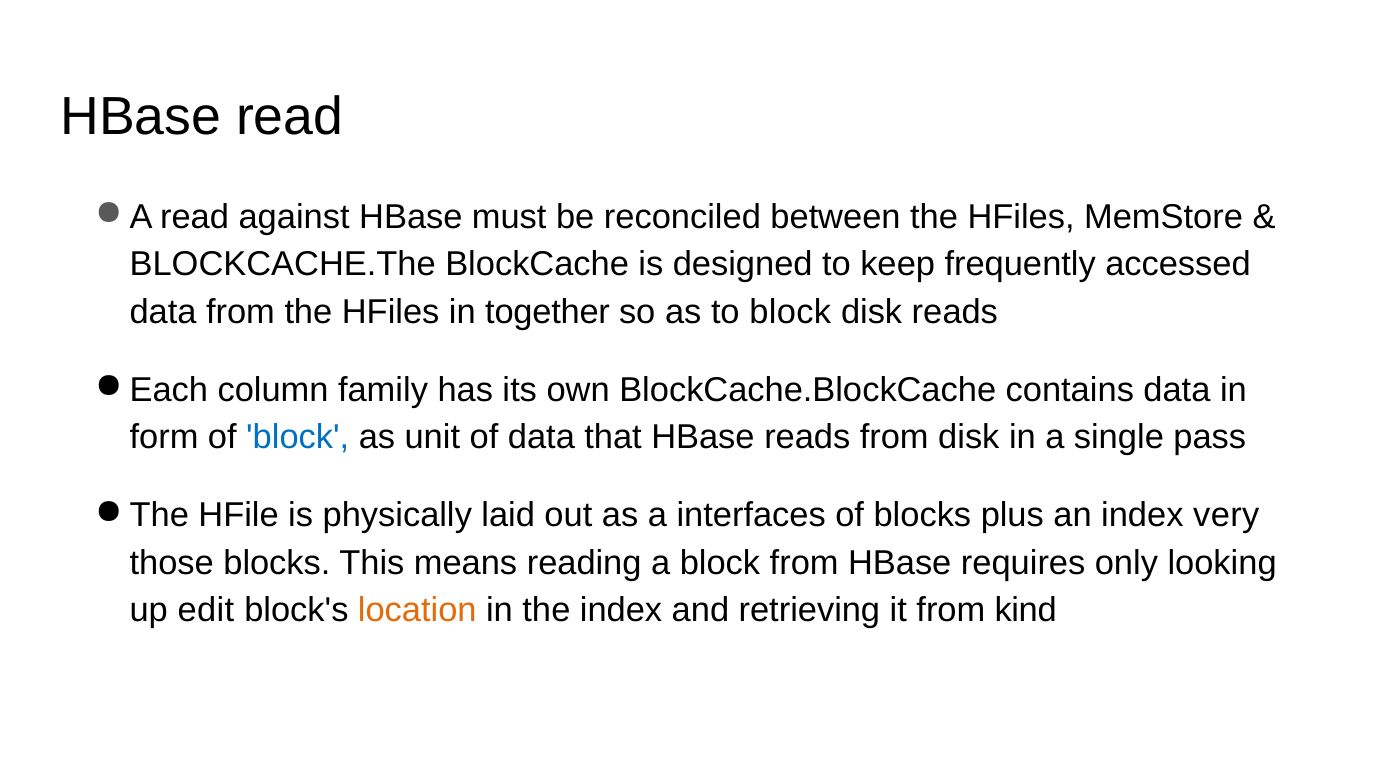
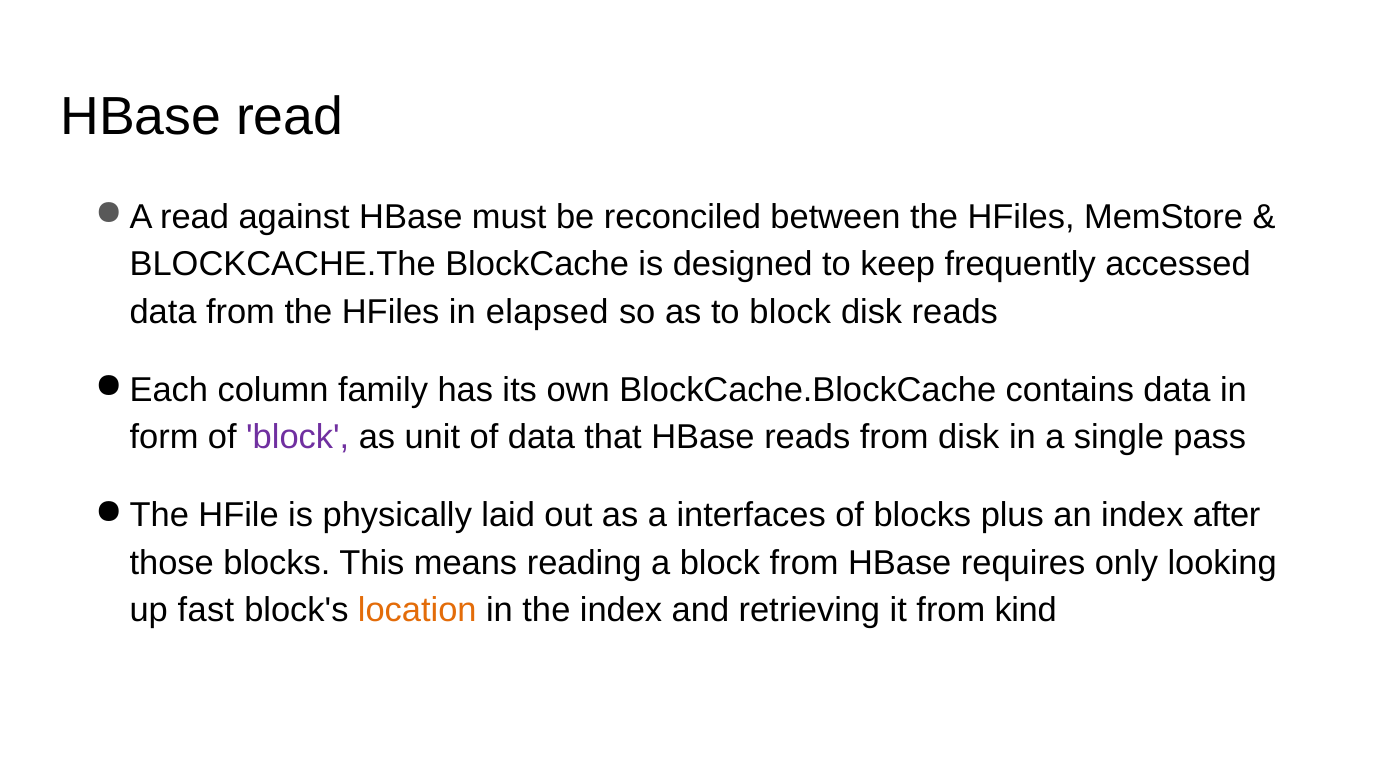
together: together -> elapsed (547, 312)
block colour: blue -> purple (298, 437)
very: very -> after (1227, 516)
edit: edit -> fast (206, 611)
